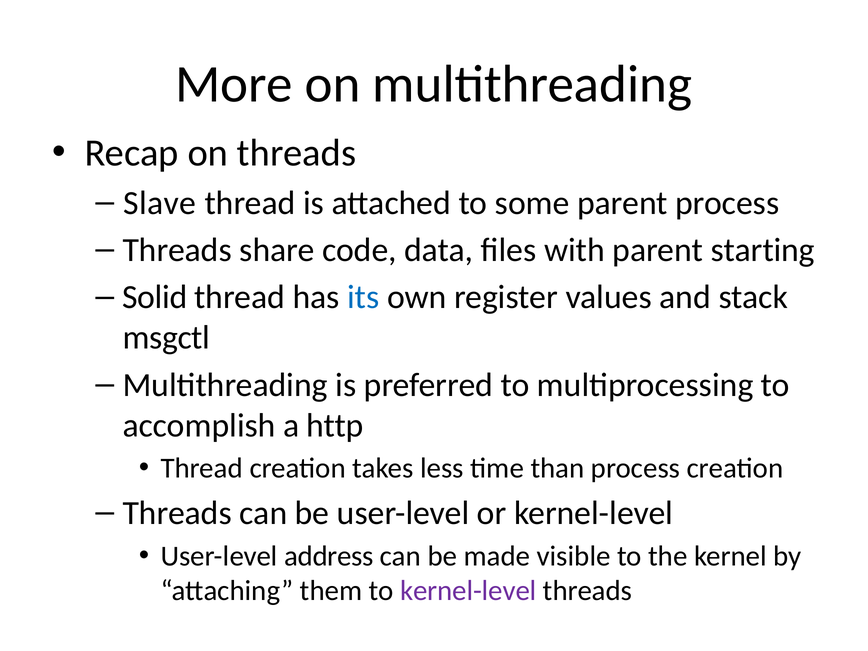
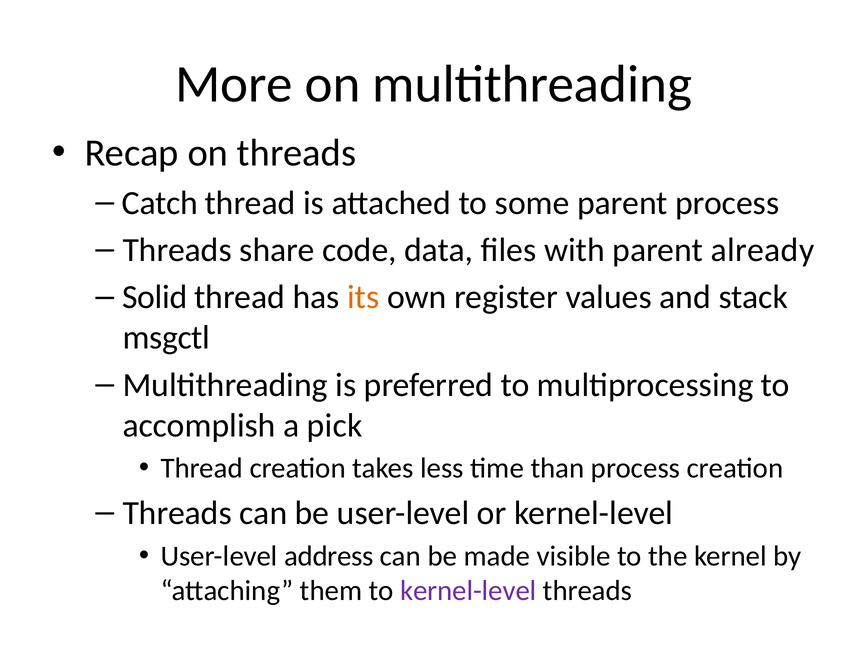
Slave: Slave -> Catch (160, 203)
starting: starting -> already (762, 250)
its colour: blue -> orange (363, 297)
http: http -> pick (335, 425)
